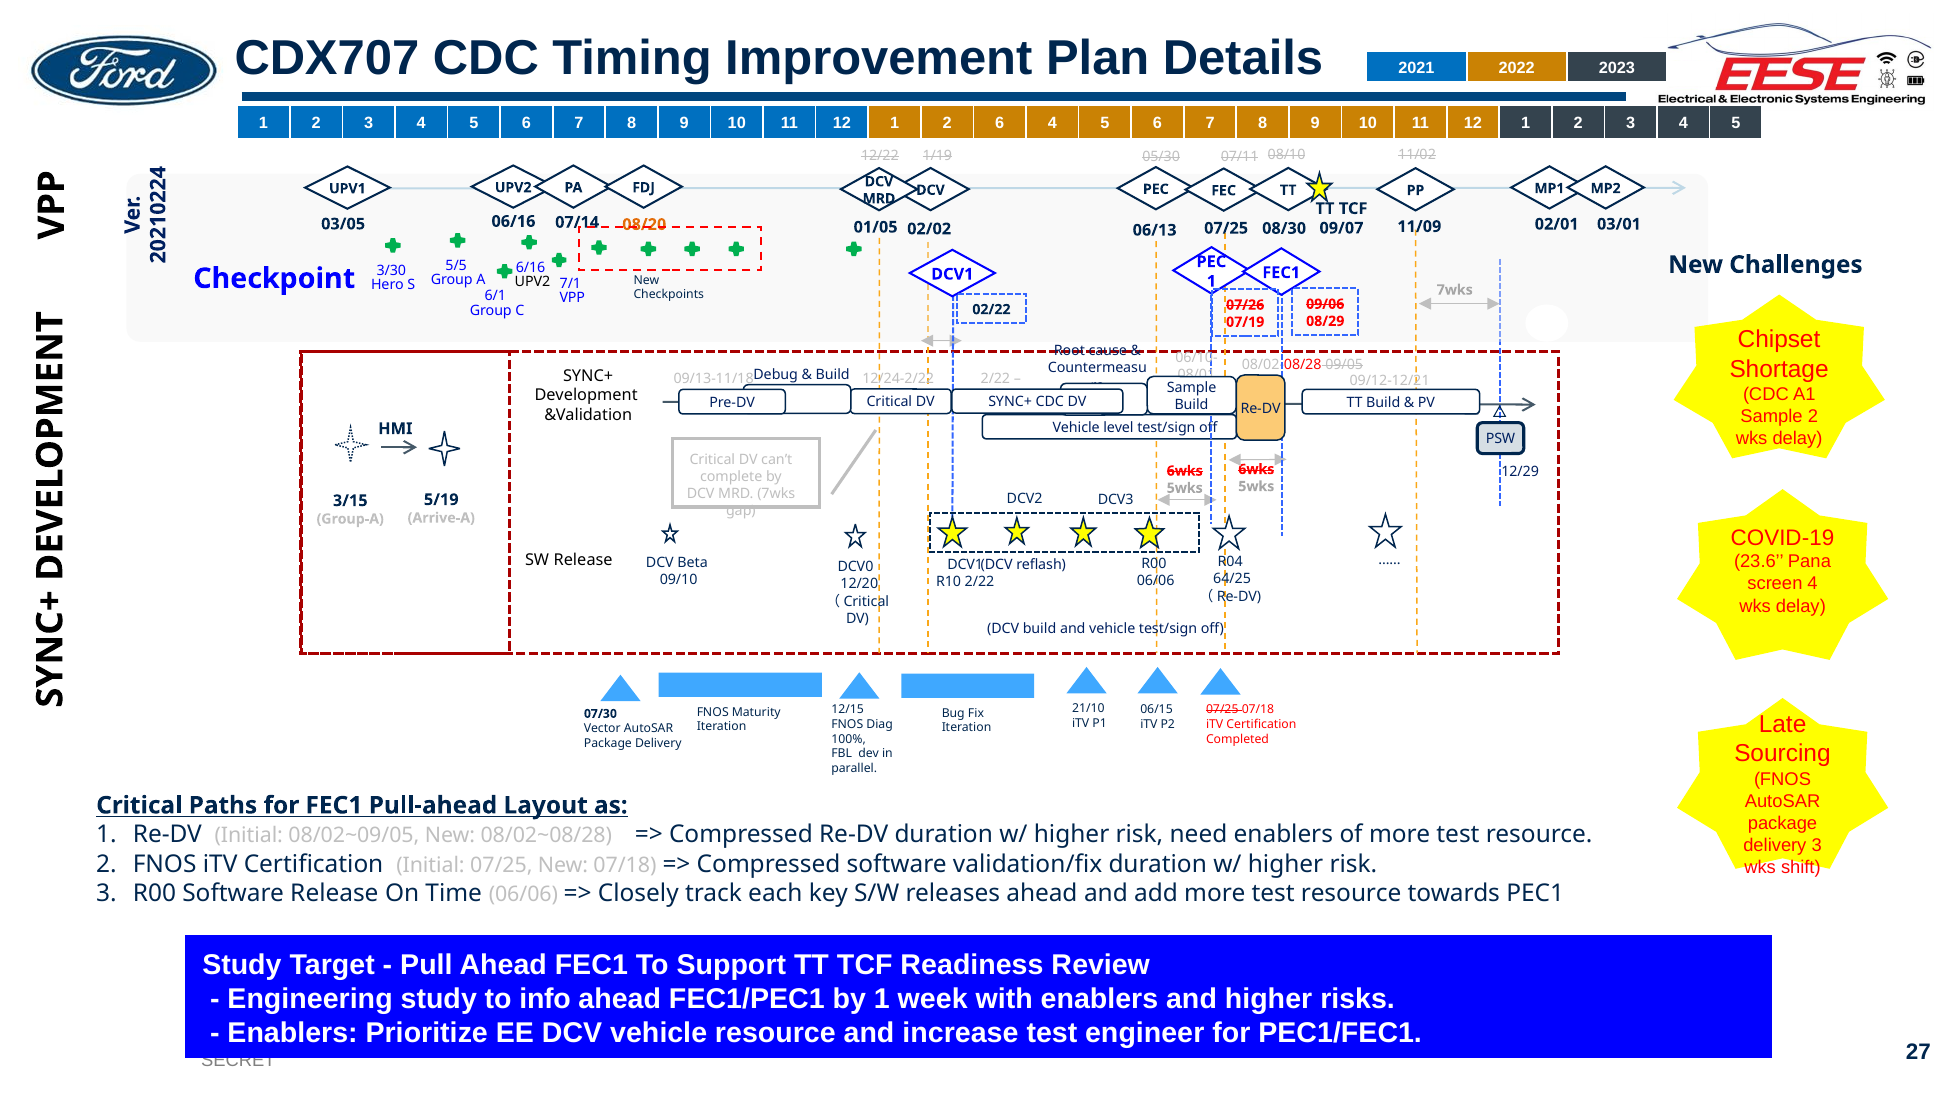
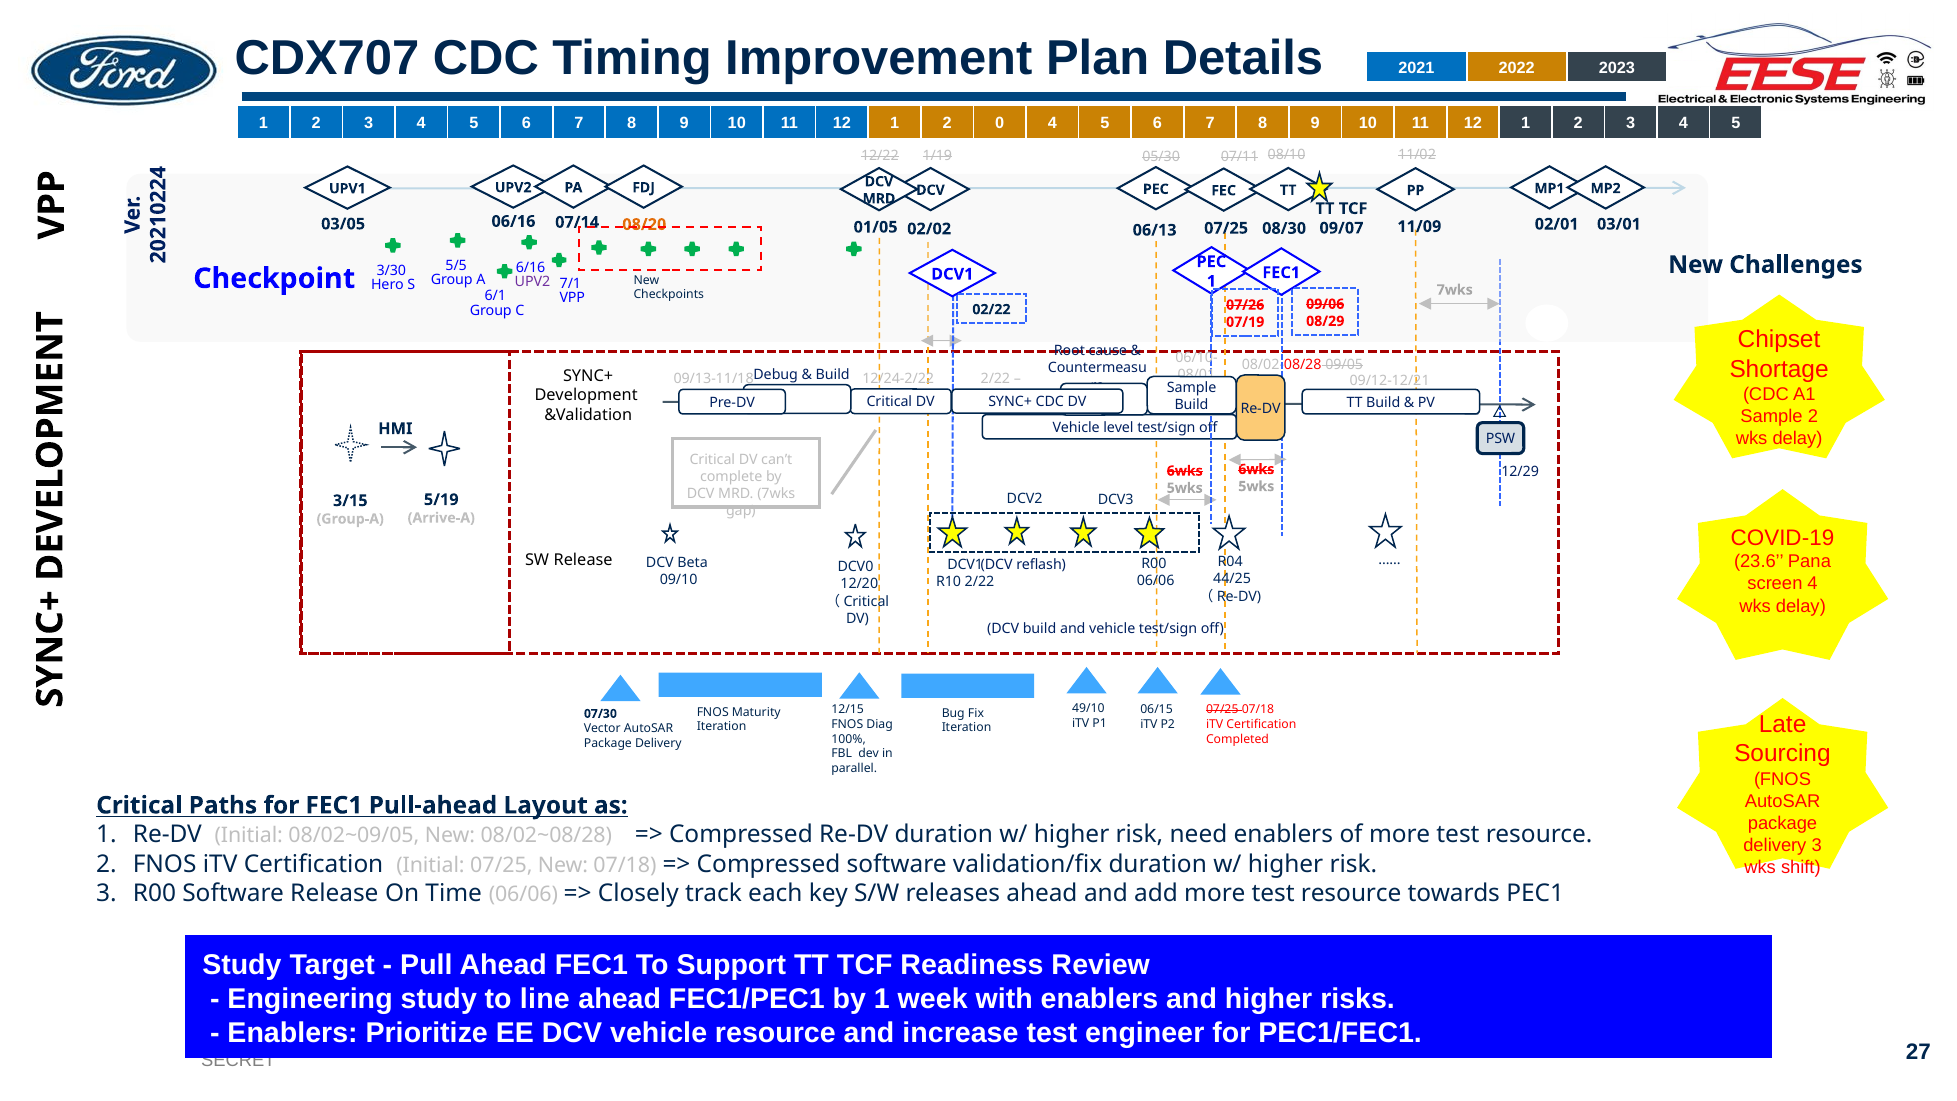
1 2 6: 6 -> 0 (1000, 123)
UPV2 colour: black -> purple (533, 282)
64/25: 64/25 -> 44/25 (1232, 579)
21/10: 21/10 -> 49/10 (1088, 709)
info: info -> line (545, 999)
